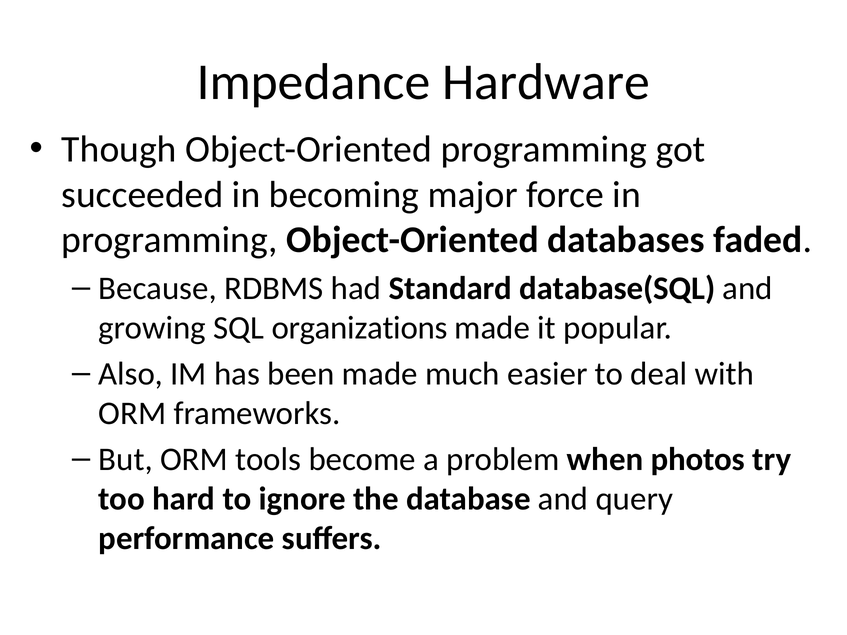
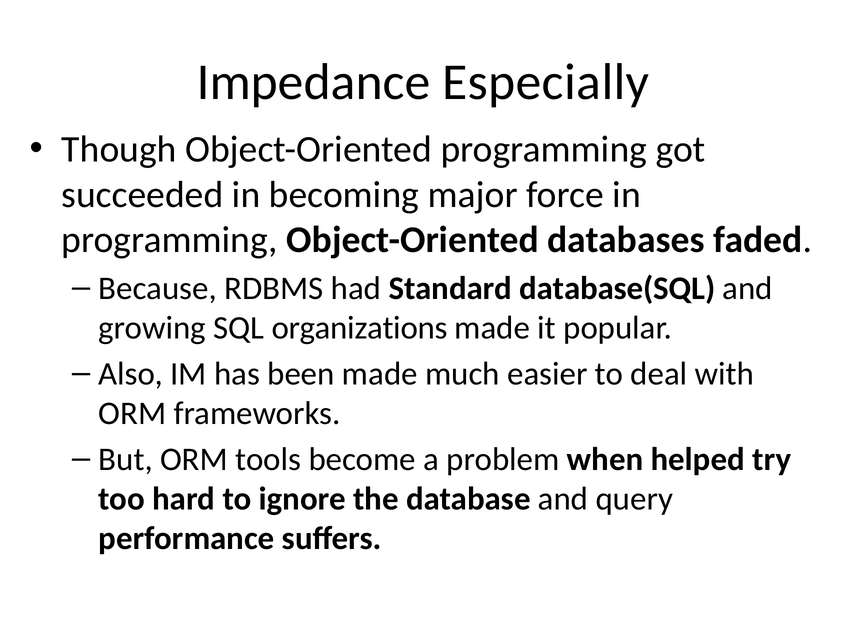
Hardware: Hardware -> Especially (546, 82)
photos: photos -> helped (698, 459)
